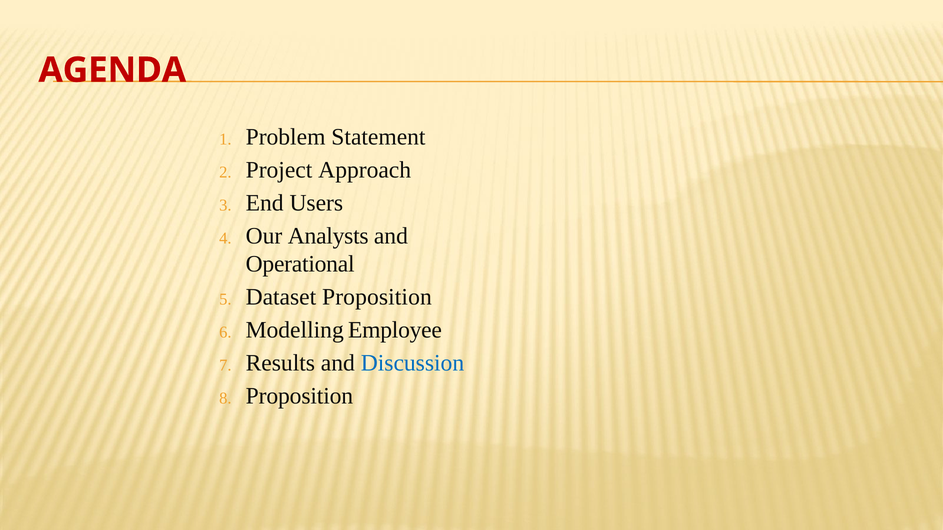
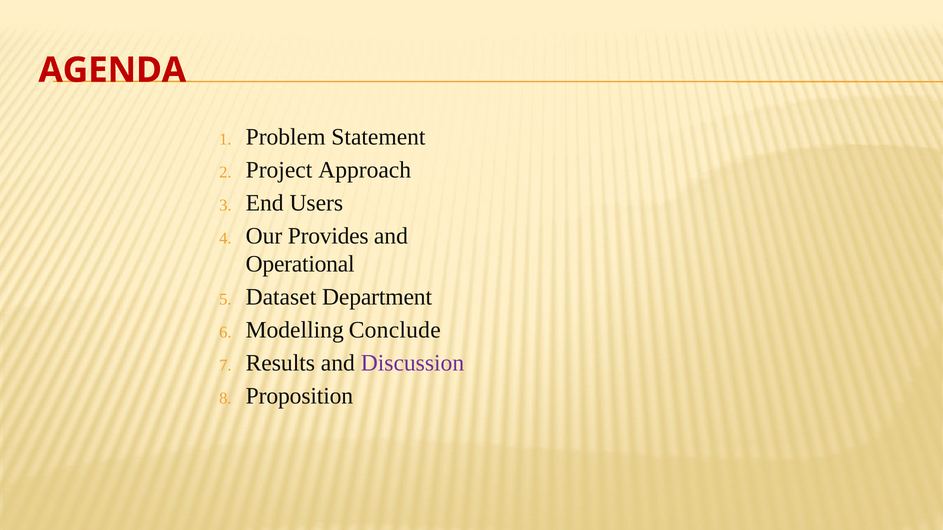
Analysts: Analysts -> Provides (328, 236)
Dataset Proposition: Proposition -> Department (377, 297)
Employee: Employee -> Conclude (395, 330)
Discussion colour: blue -> purple (412, 363)
